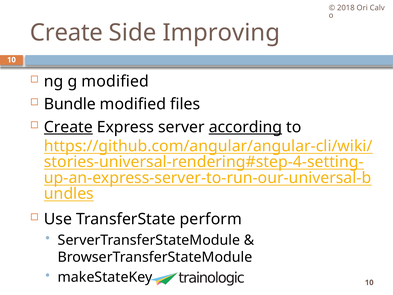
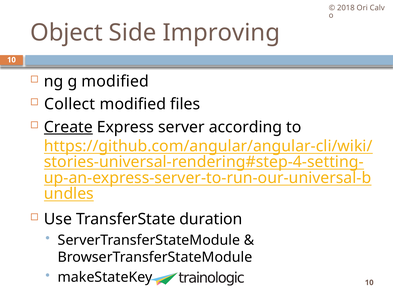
Create: Create -> Object (66, 33)
Bundle: Bundle -> Collect (70, 104)
according underline: present -> none (245, 127)
perform: perform -> duration (211, 219)
